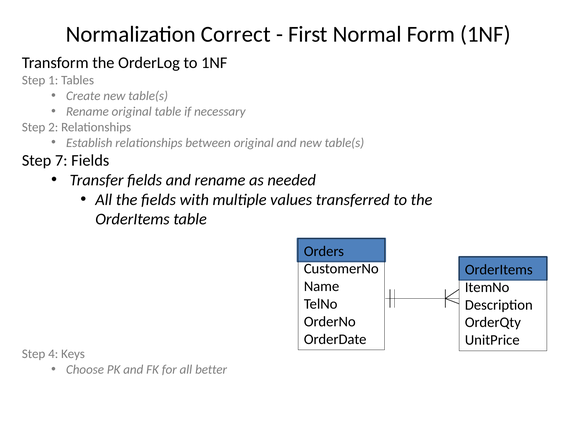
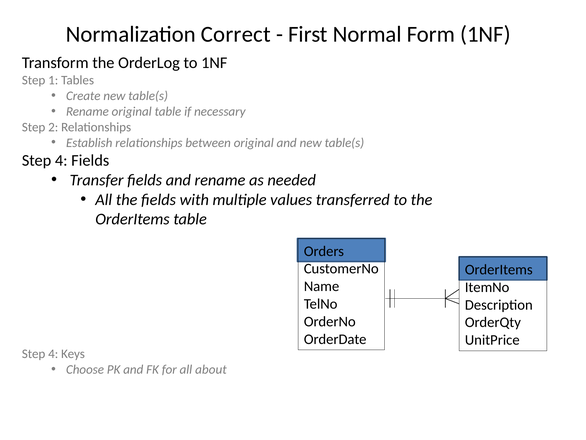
7: 7 -> 4 (61, 160)
better: better -> about (211, 369)
